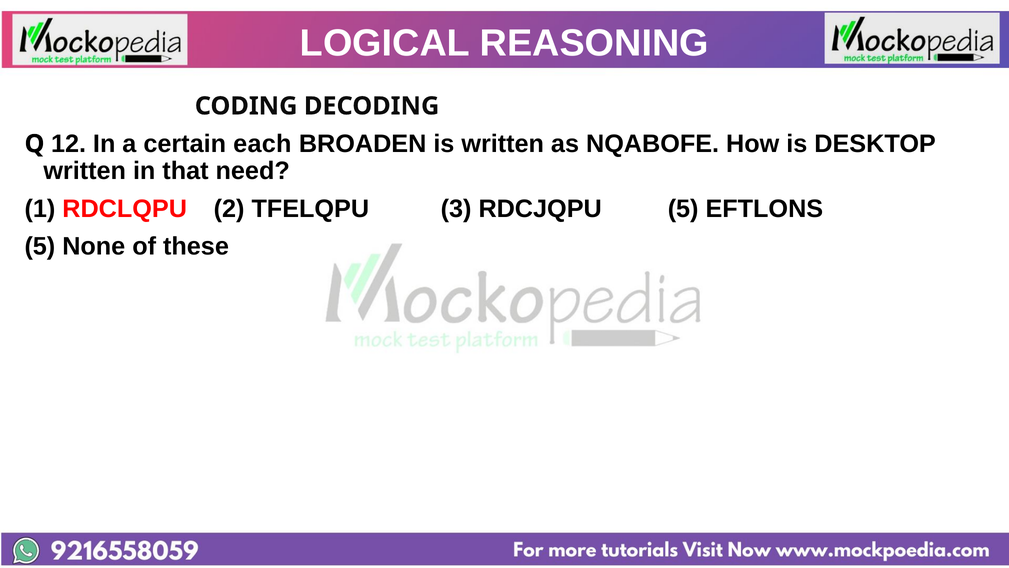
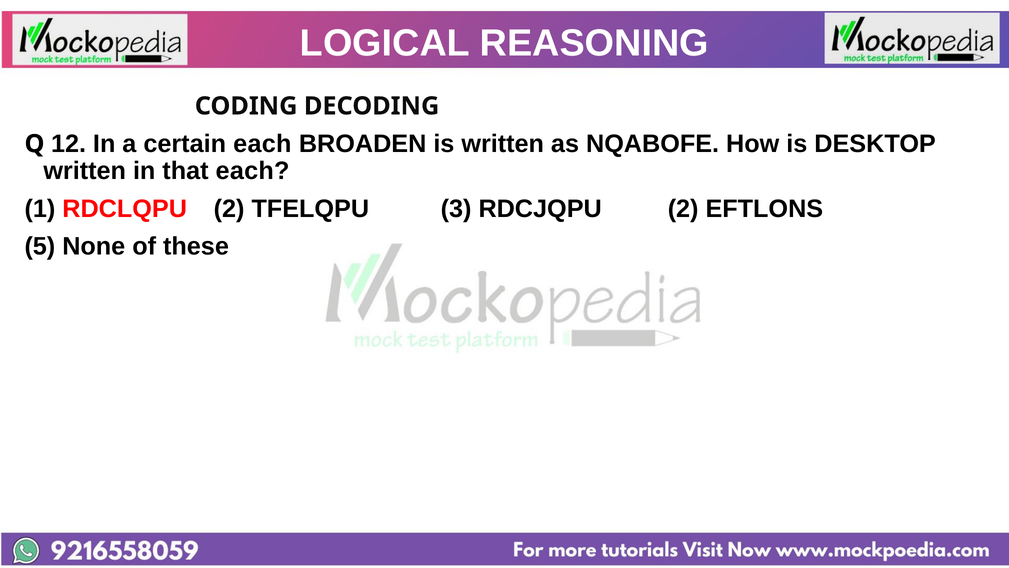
that need: need -> each (253, 171)
RDCJQPU 5: 5 -> 2 (683, 209)
